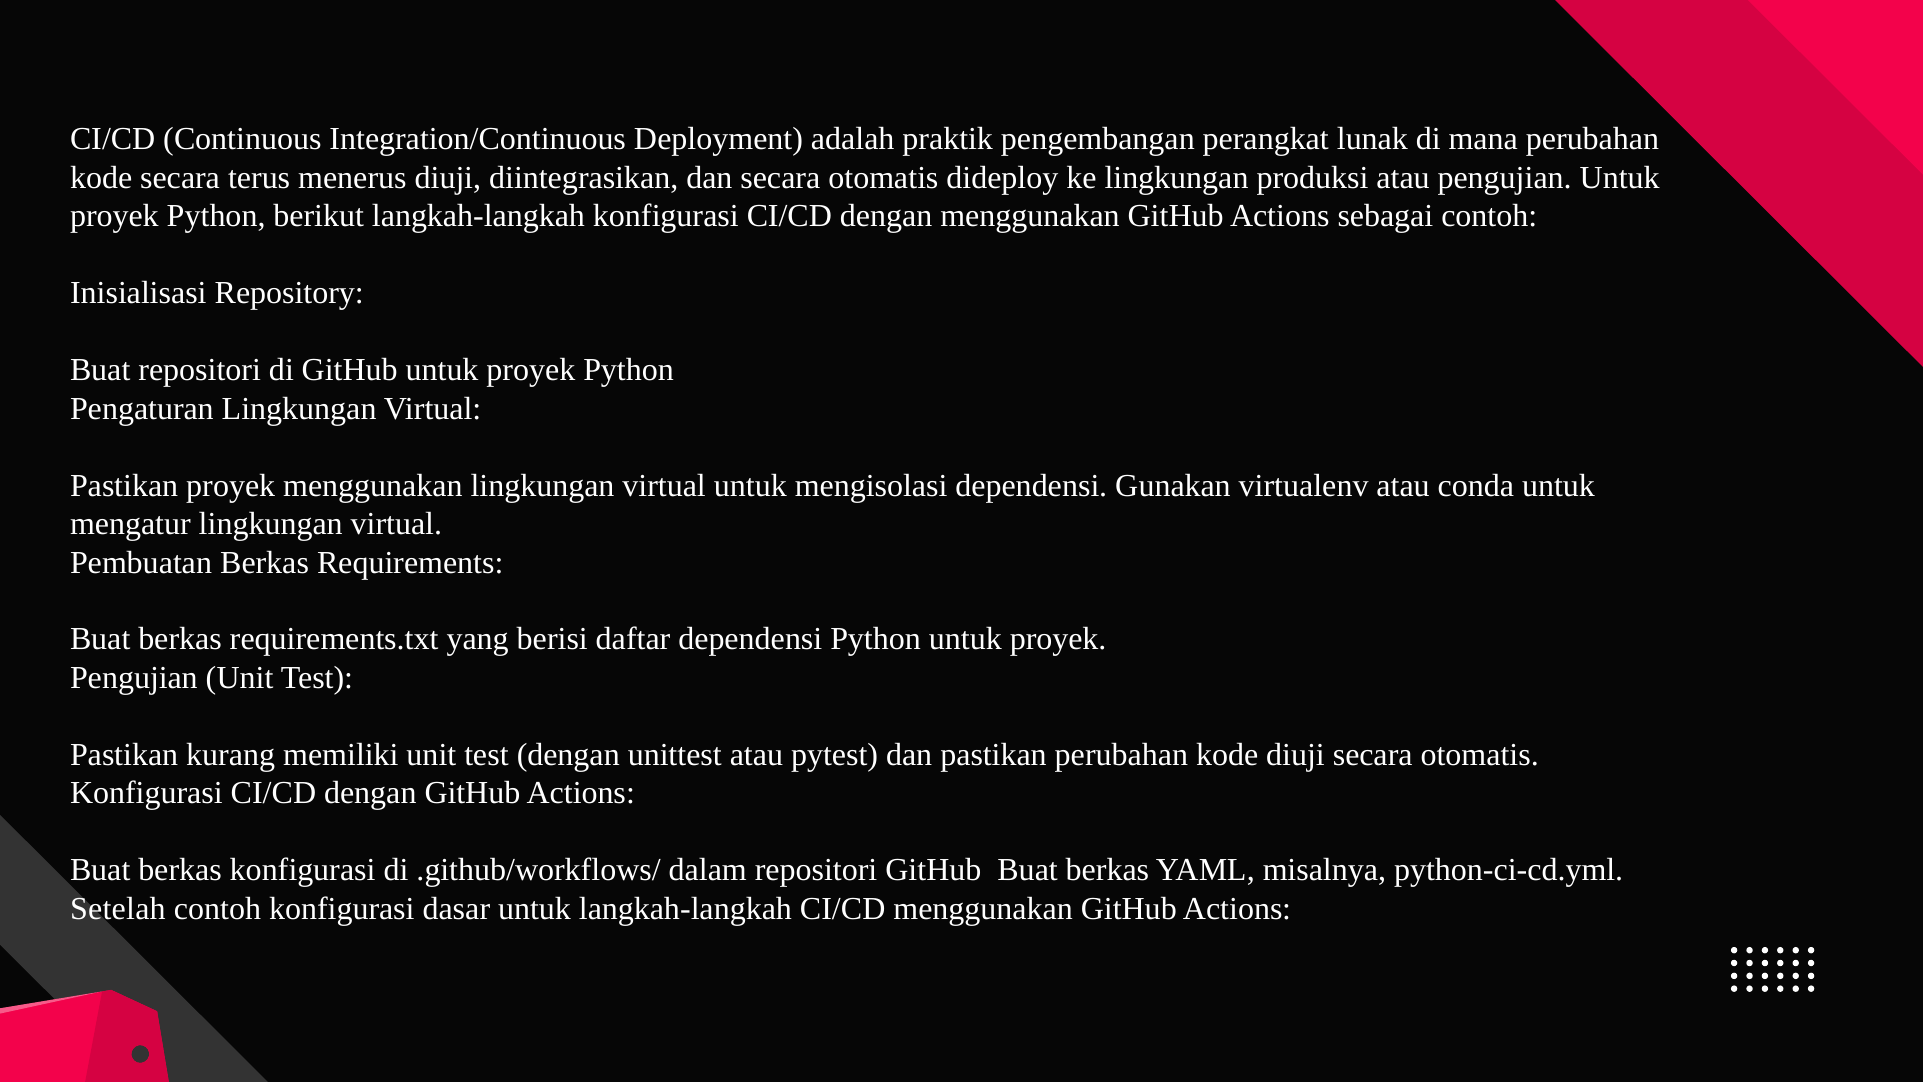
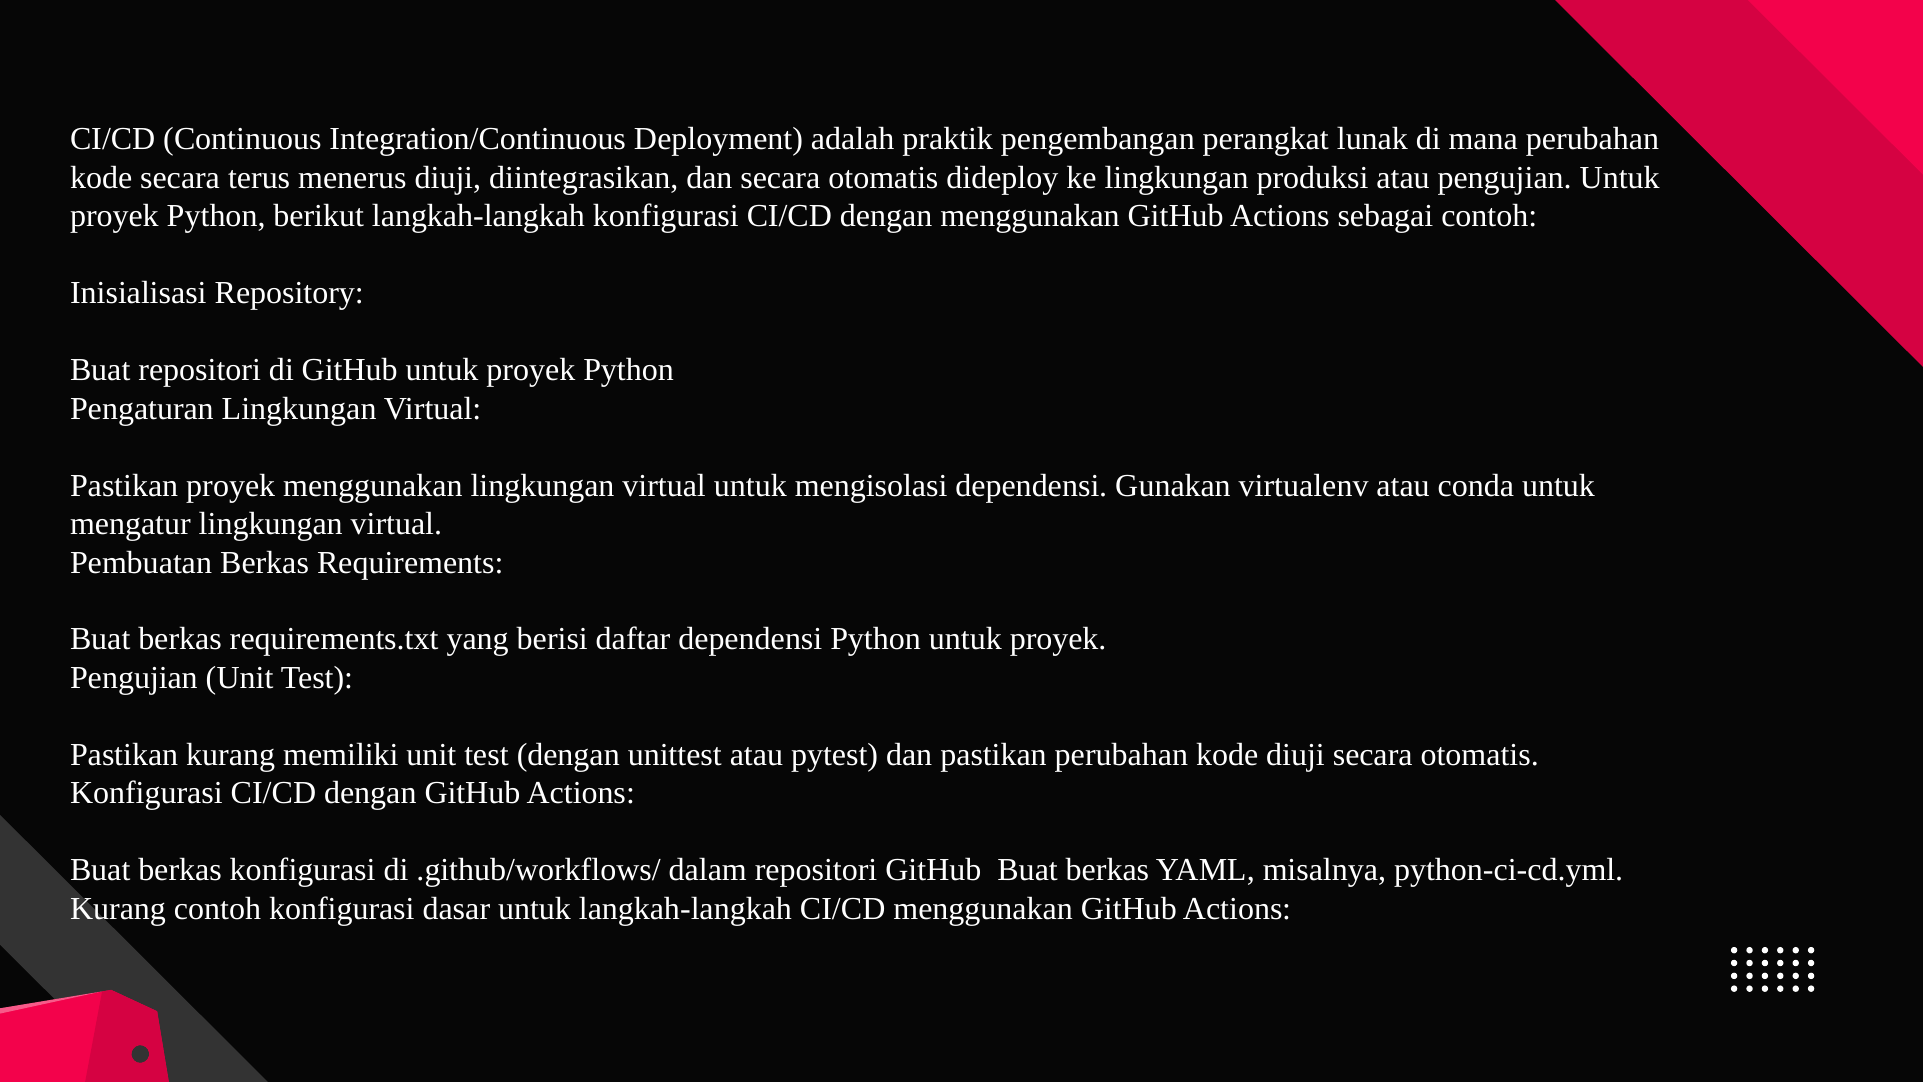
Setelah: Setelah -> Kurang (118, 908)
